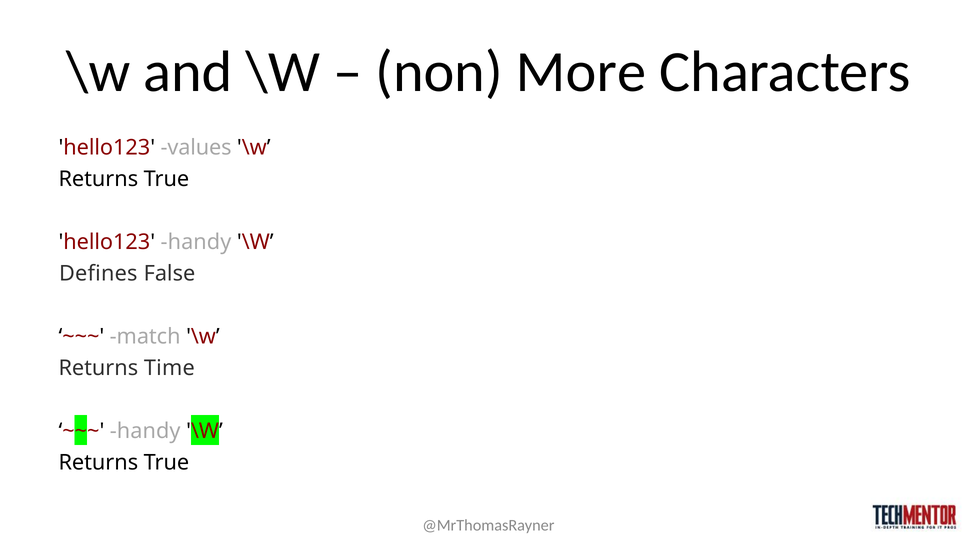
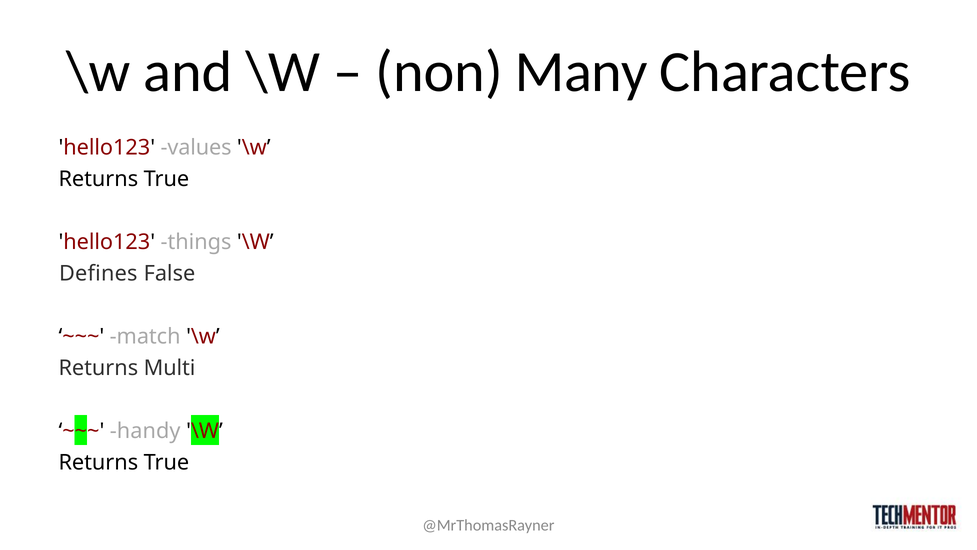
More: More -> Many (581, 72)
hello123 handy: handy -> things (196, 242)
Time: Time -> Multi (170, 368)
